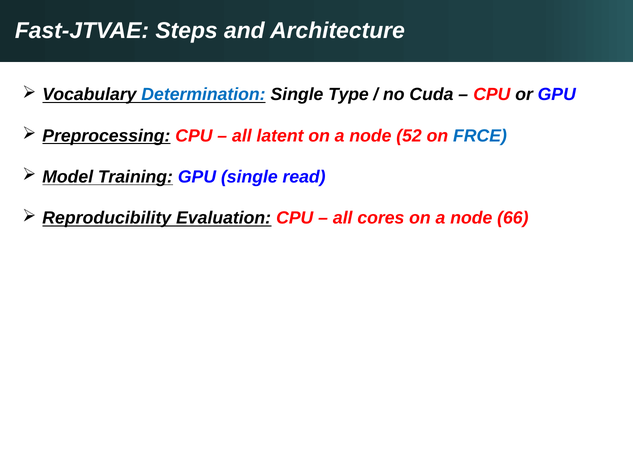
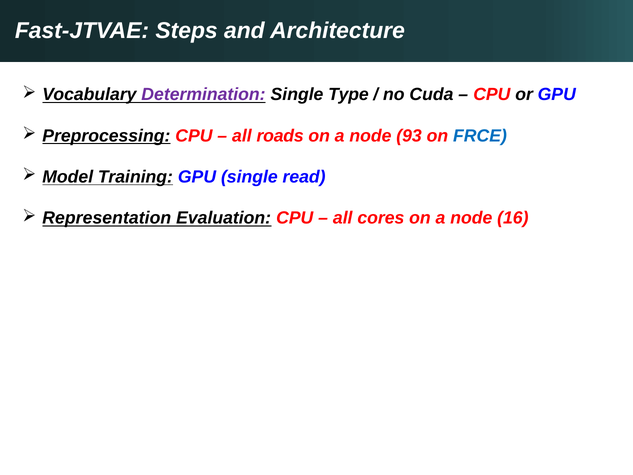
Determination colour: blue -> purple (203, 95)
latent: latent -> roads (280, 136)
52: 52 -> 93 (409, 136)
Reproducibility: Reproducibility -> Representation (107, 218)
66: 66 -> 16 (513, 218)
